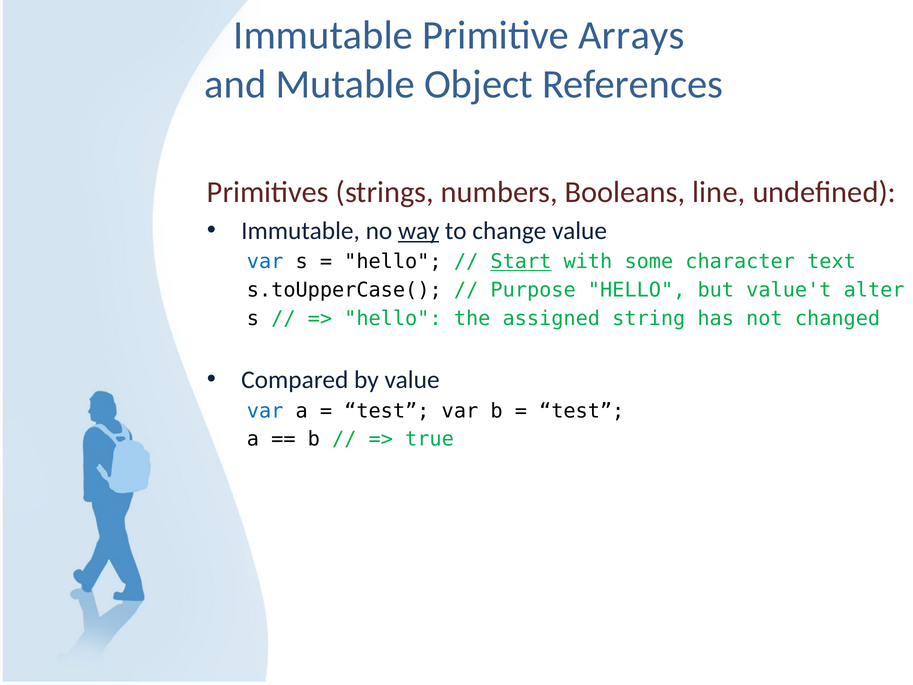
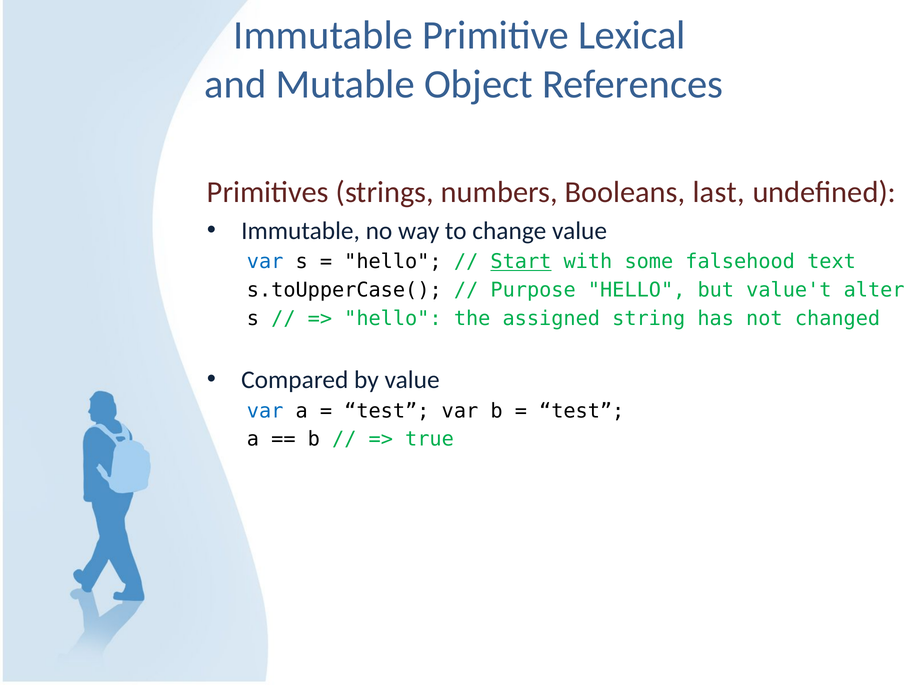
Arrays: Arrays -> Lexical (632, 36)
line: line -> last (719, 192)
way underline: present -> none (419, 231)
character: character -> falsehood (740, 262)
